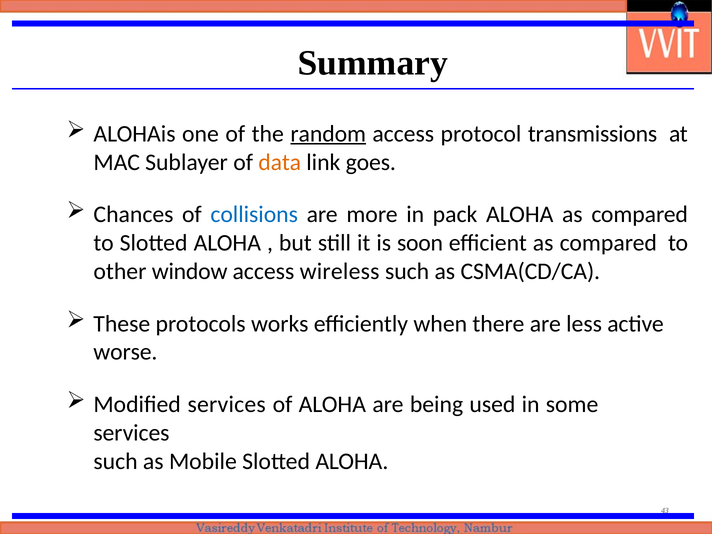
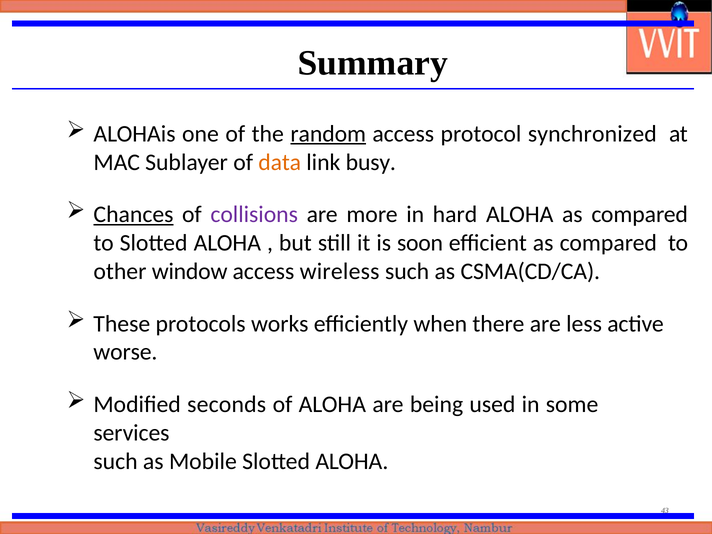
transmissions: transmissions -> synchronized (592, 134)
goes: goes -> busy (371, 162)
Chances underline: none -> present (133, 214)
collisions colour: blue -> purple (254, 214)
pack: pack -> hard (455, 214)
Modified services: services -> seconds (227, 404)
